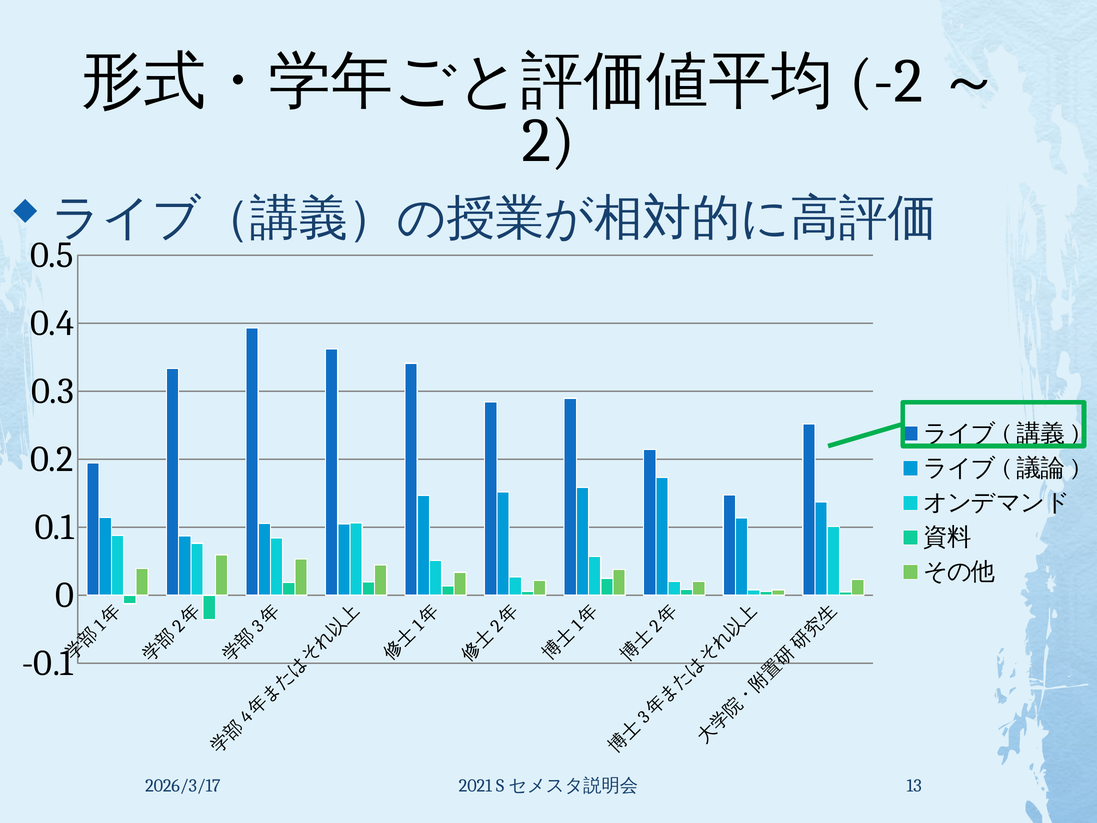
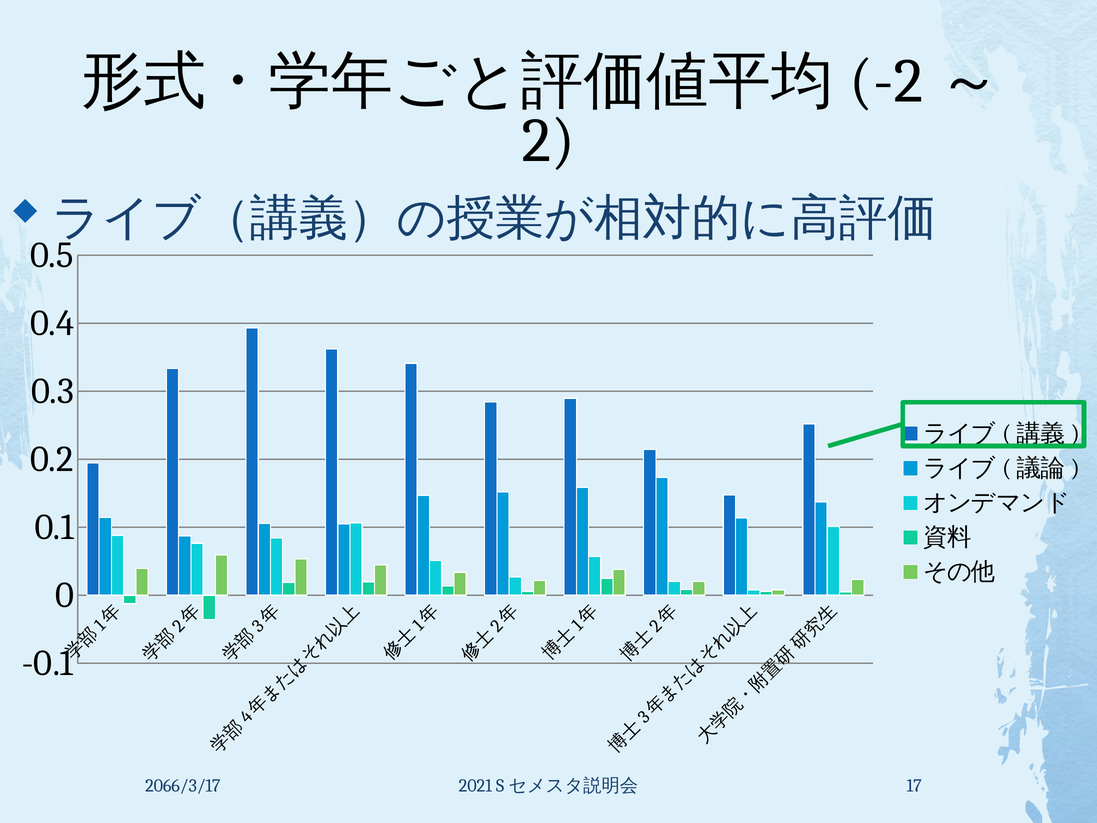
2026/3/17: 2026/3/17 -> 2066/3/17 (183, 786)
13: 13 -> 17 (914, 786)
